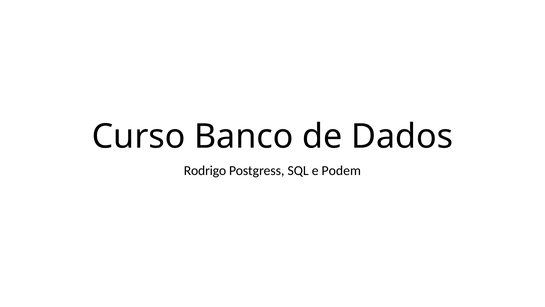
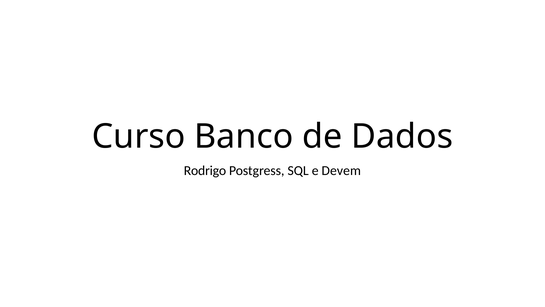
Podem: Podem -> Devem (341, 170)
